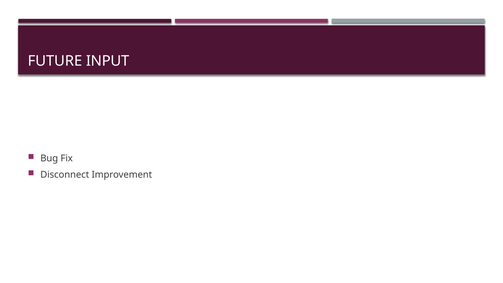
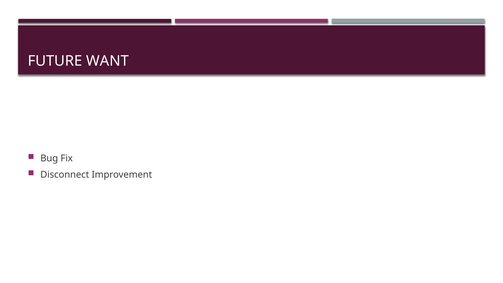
INPUT: INPUT -> WANT (107, 61)
